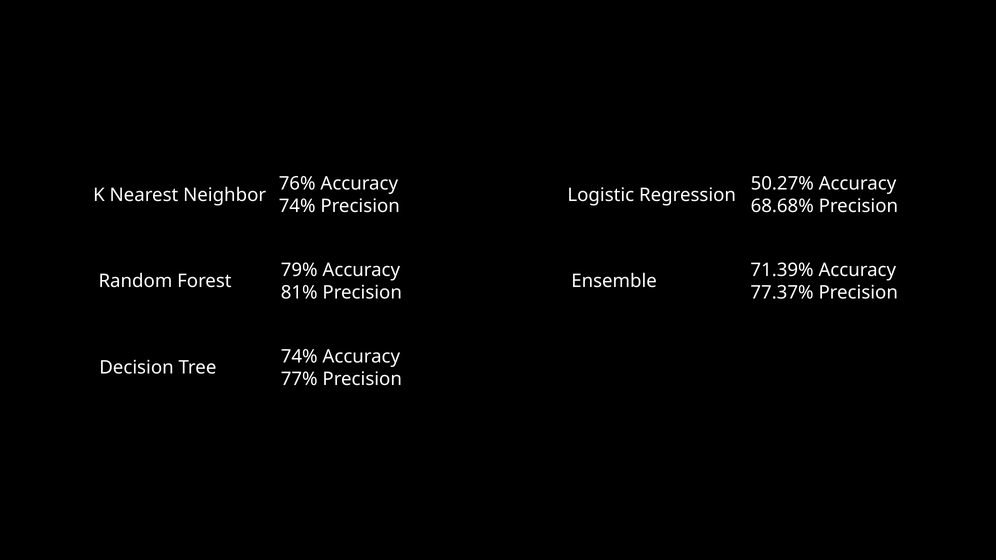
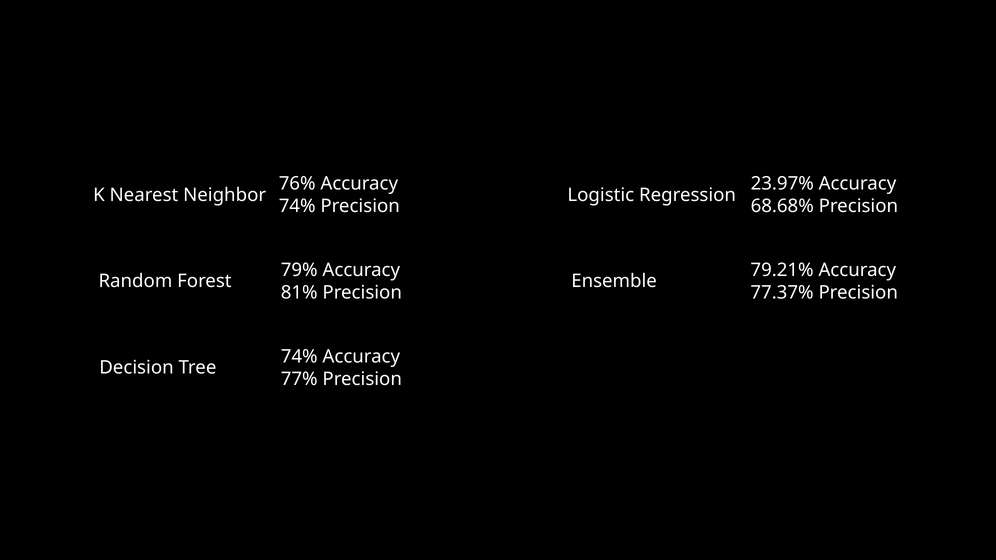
50.27%: 50.27% -> 23.97% (782, 184)
71.39%: 71.39% -> 79.21% (782, 270)
